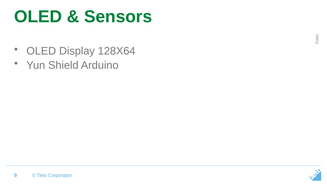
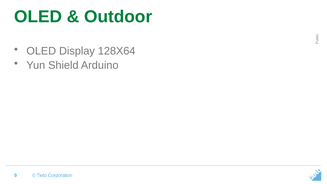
Sensors: Sensors -> Outdoor (118, 17)
